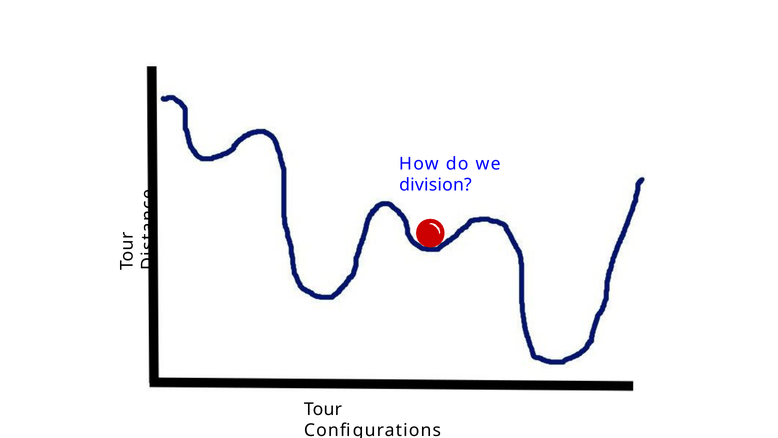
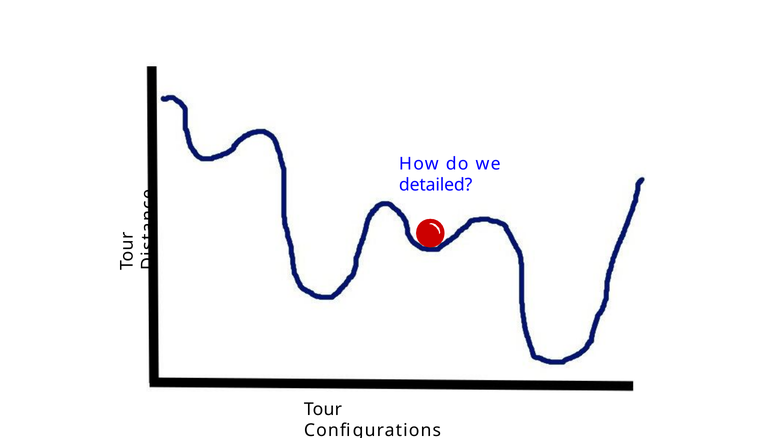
division: division -> detailed (436, 185)
